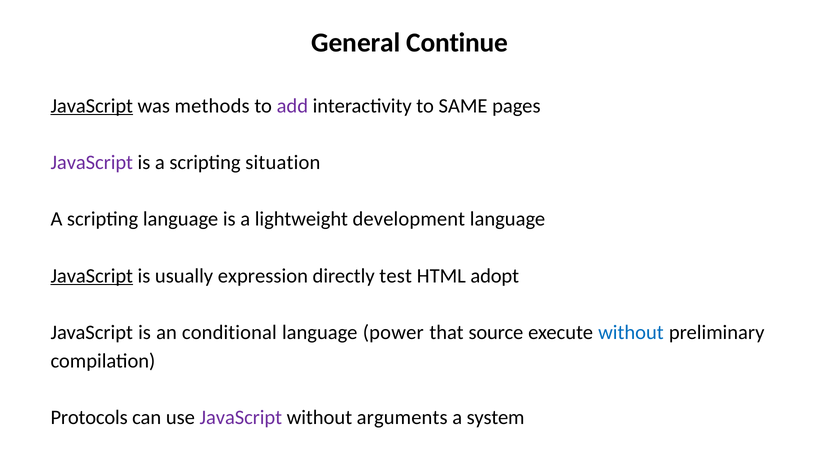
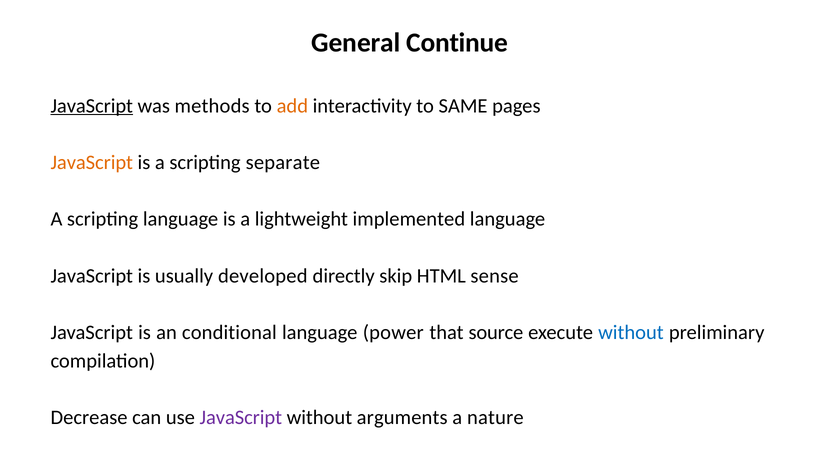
add colour: purple -> orange (292, 106)
JavaScript colour: purple -> orange (92, 163)
situation: situation -> separate (283, 163)
development: development -> implemented (409, 219)
JavaScript underline: present -> none (92, 276)
expression: expression -> developed (263, 276)
test: test -> skip (396, 276)
adopt: adopt -> sense (495, 276)
Protocols: Protocols -> Decrease (89, 418)
system: system -> nature (495, 418)
